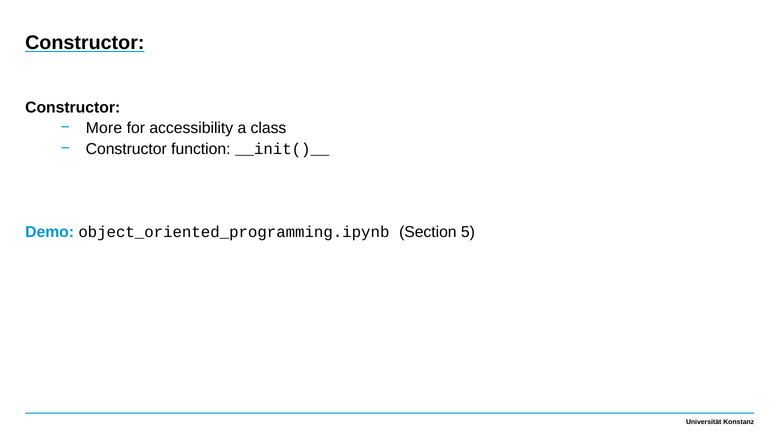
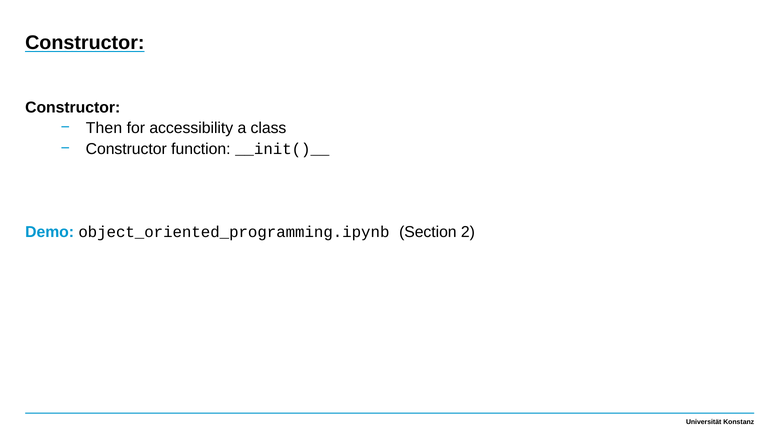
More: More -> Then (104, 128)
5: 5 -> 2 (468, 232)
